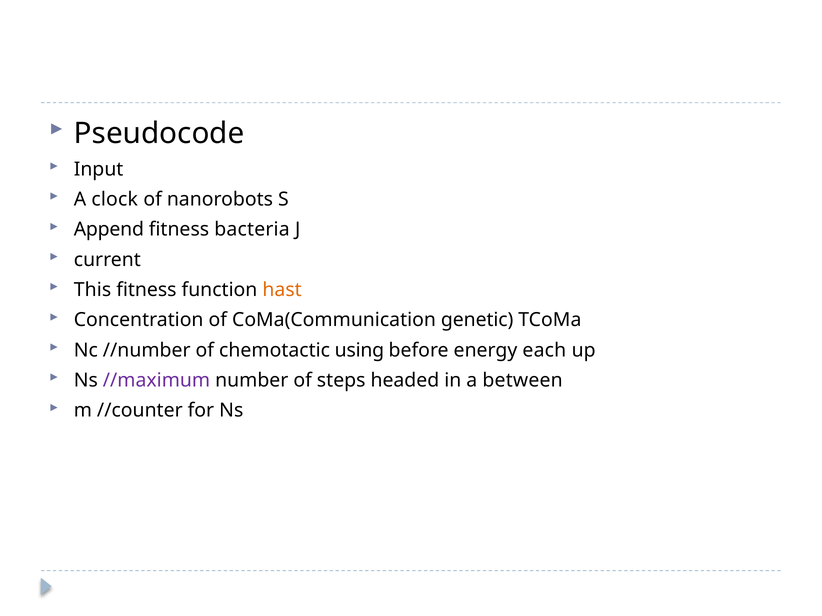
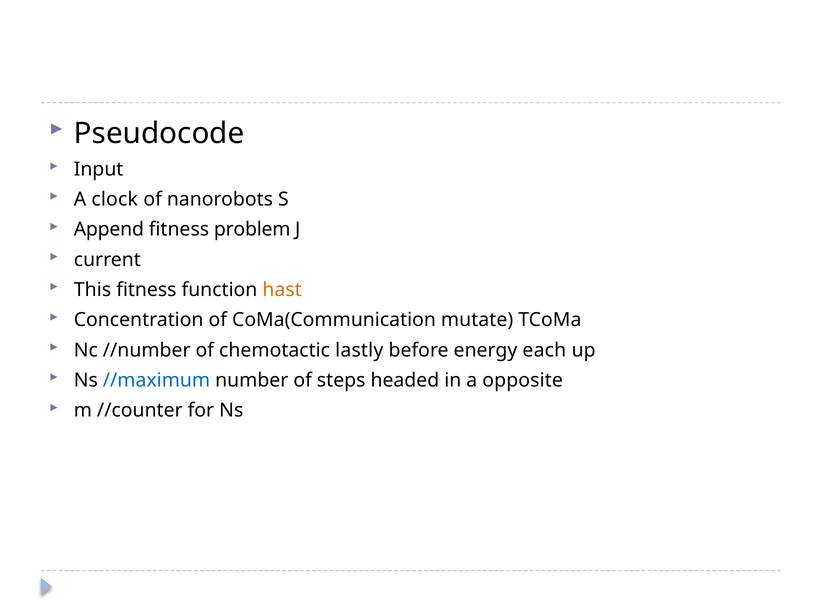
bacteria: bacteria -> problem (252, 230)
genetic: genetic -> mutate (477, 320)
using: using -> lastly (359, 350)
//maximum colour: purple -> blue (156, 381)
between: between -> opposite (523, 381)
